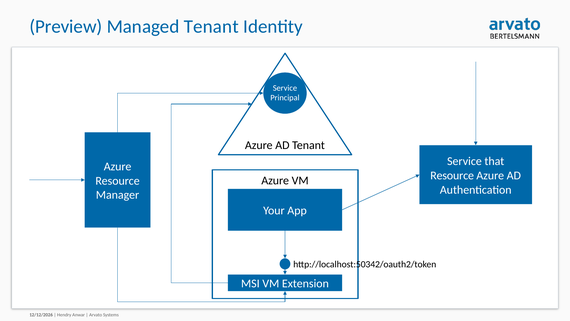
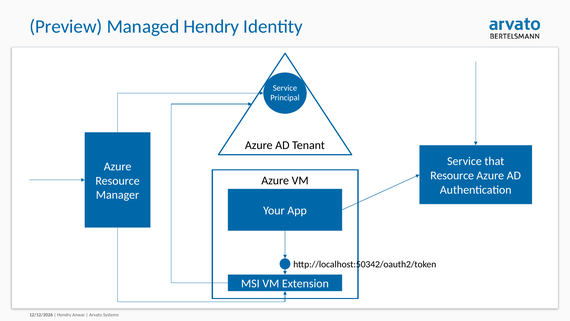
Managed Tenant: Tenant -> Hendry (211, 27)
